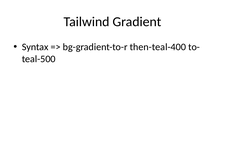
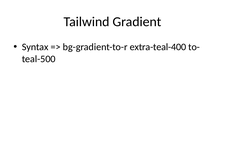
then-teal-400: then-teal-400 -> extra-teal-400 (158, 47)
